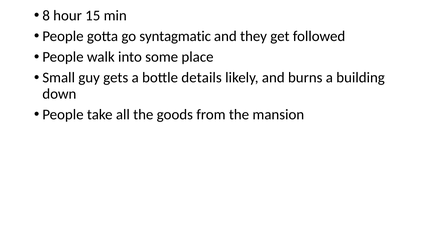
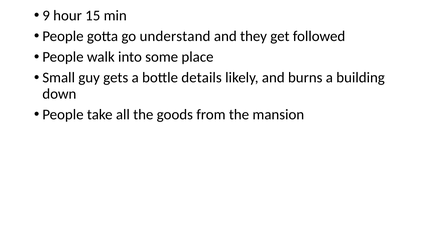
8: 8 -> 9 (46, 16)
syntagmatic: syntagmatic -> understand (175, 36)
